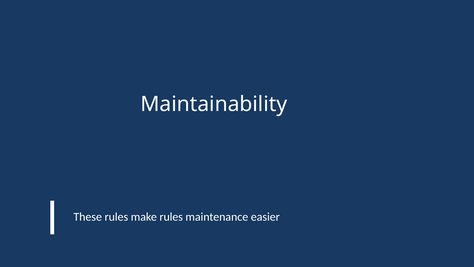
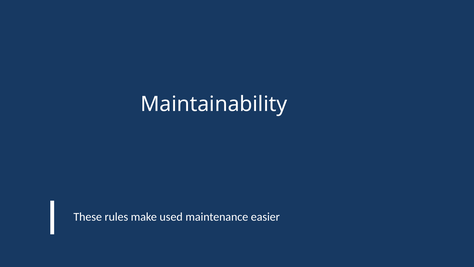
make rules: rules -> used (171, 217)
